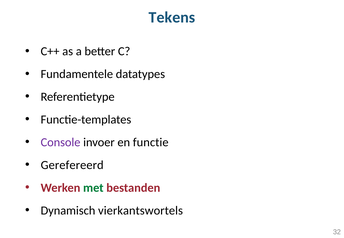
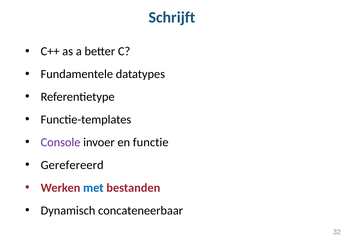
Tekens: Tekens -> Schrijft (172, 17)
met colour: green -> blue (93, 188)
vierkantswortels: vierkantswortels -> concateneerbaar (141, 211)
